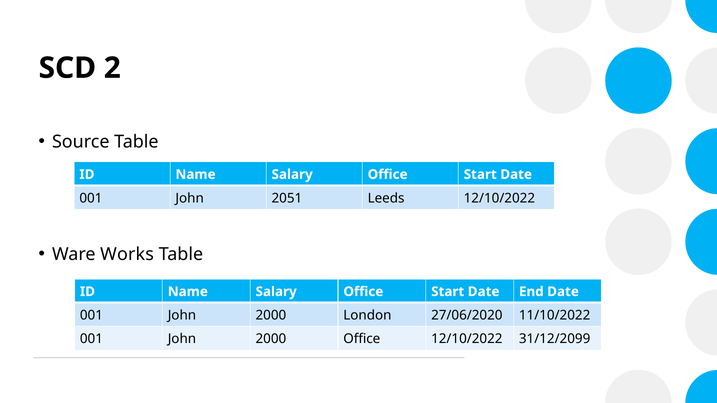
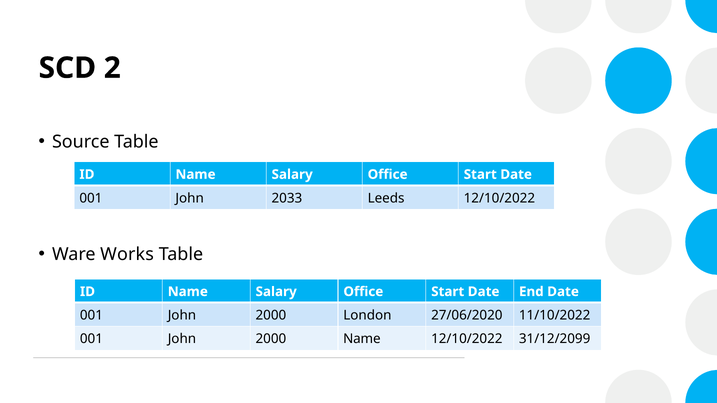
2051: 2051 -> 2033 (287, 198)
2000 Office: Office -> Name (362, 339)
